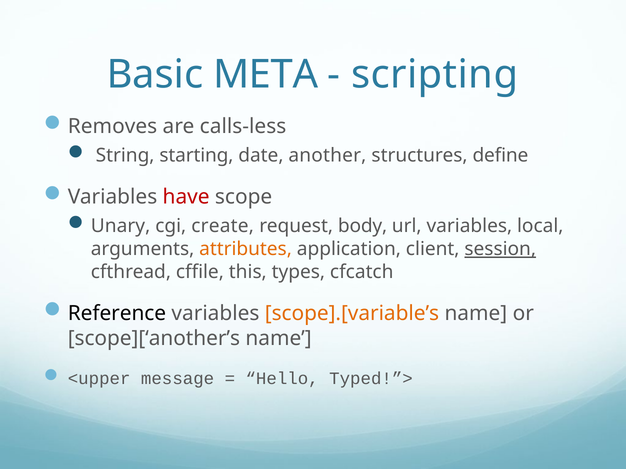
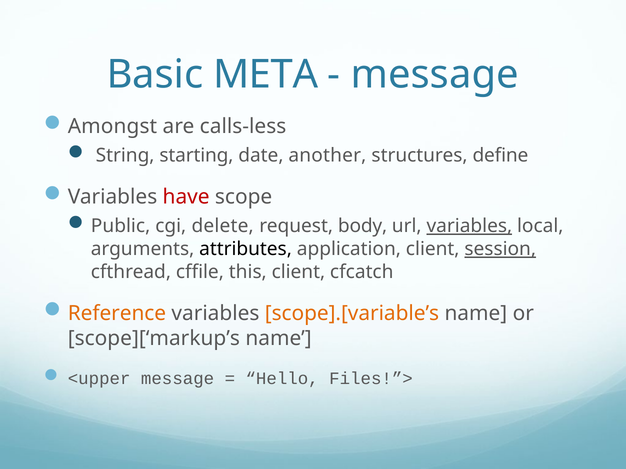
scripting: scripting -> message (435, 75)
Removes: Removes -> Amongst (112, 127)
Unary: Unary -> Public (121, 226)
create: create -> delete (223, 226)
variables underline: none -> present (469, 226)
attributes colour: orange -> black (246, 249)
this types: types -> client (298, 272)
Reference colour: black -> orange (117, 314)
scope][‘another’s: scope][‘another’s -> scope][‘markup’s (154, 339)
Typed!”>: Typed!”> -> Files!”> (371, 379)
